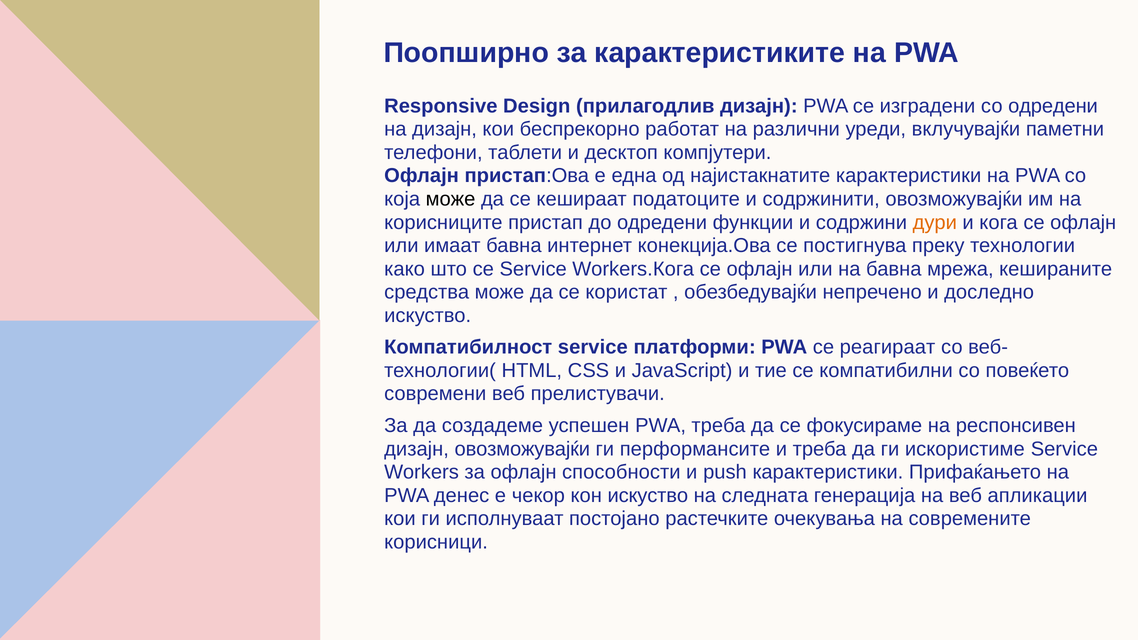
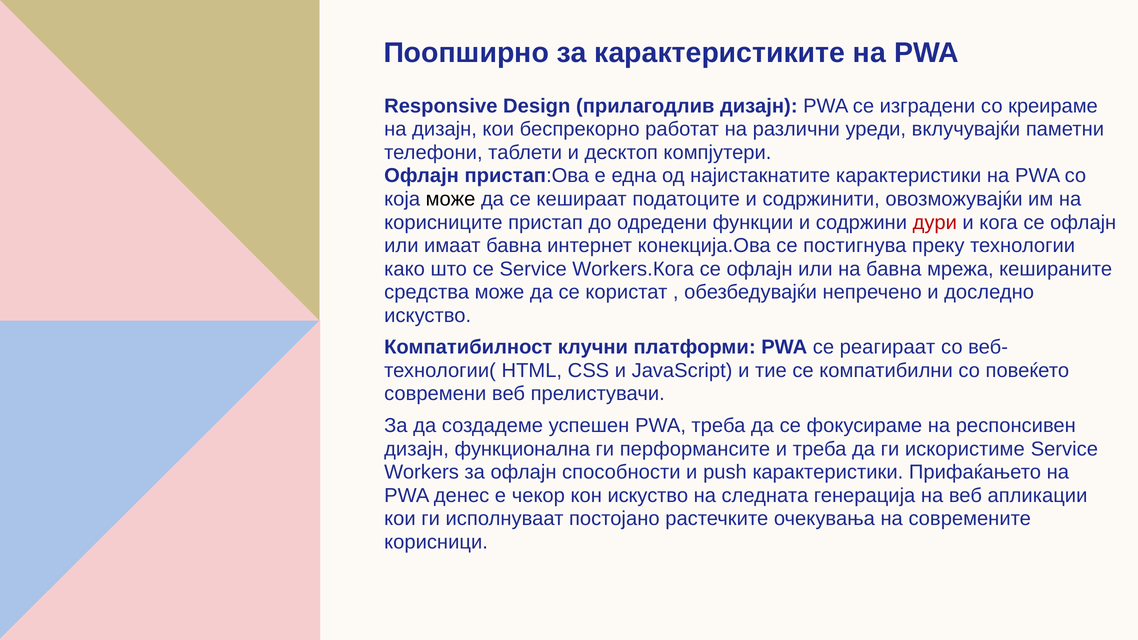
со одредени: одредени -> креираме (1053, 106)
дури colour: orange -> red (935, 222)
Компатибилност service: service -> клучни (593, 347)
дизајн овозможувајќи: овозможувајќи -> функционална (522, 449)
